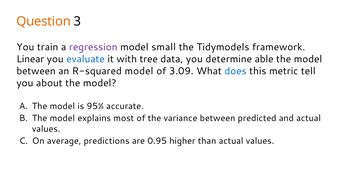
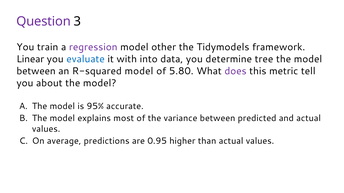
Question colour: orange -> purple (44, 22)
small: small -> other (164, 47)
tree: tree -> into (149, 59)
able: able -> tree (264, 59)
3.09: 3.09 -> 5.80 (181, 71)
does colour: blue -> purple (236, 71)
